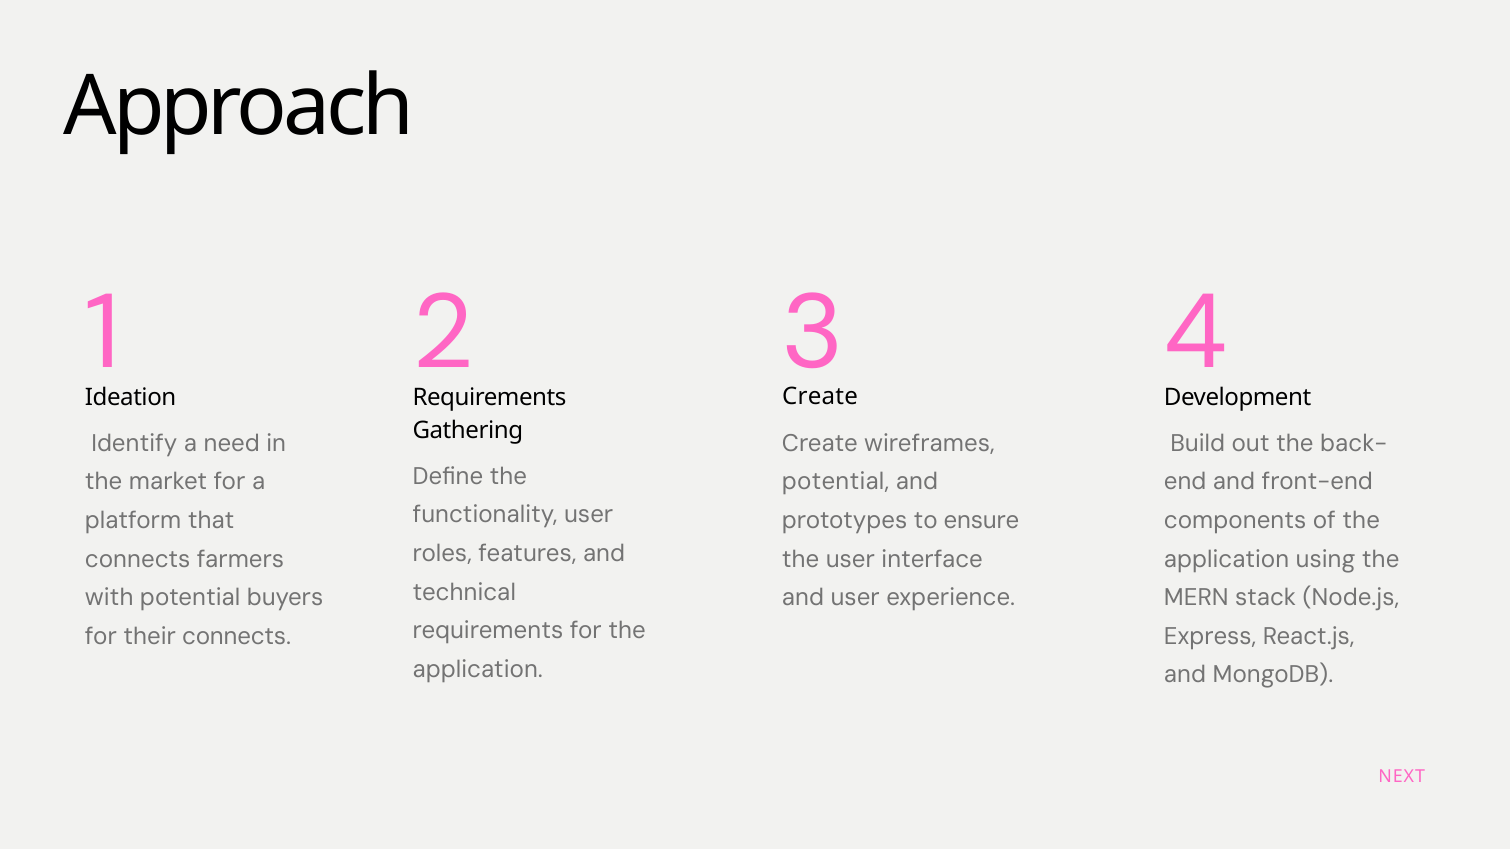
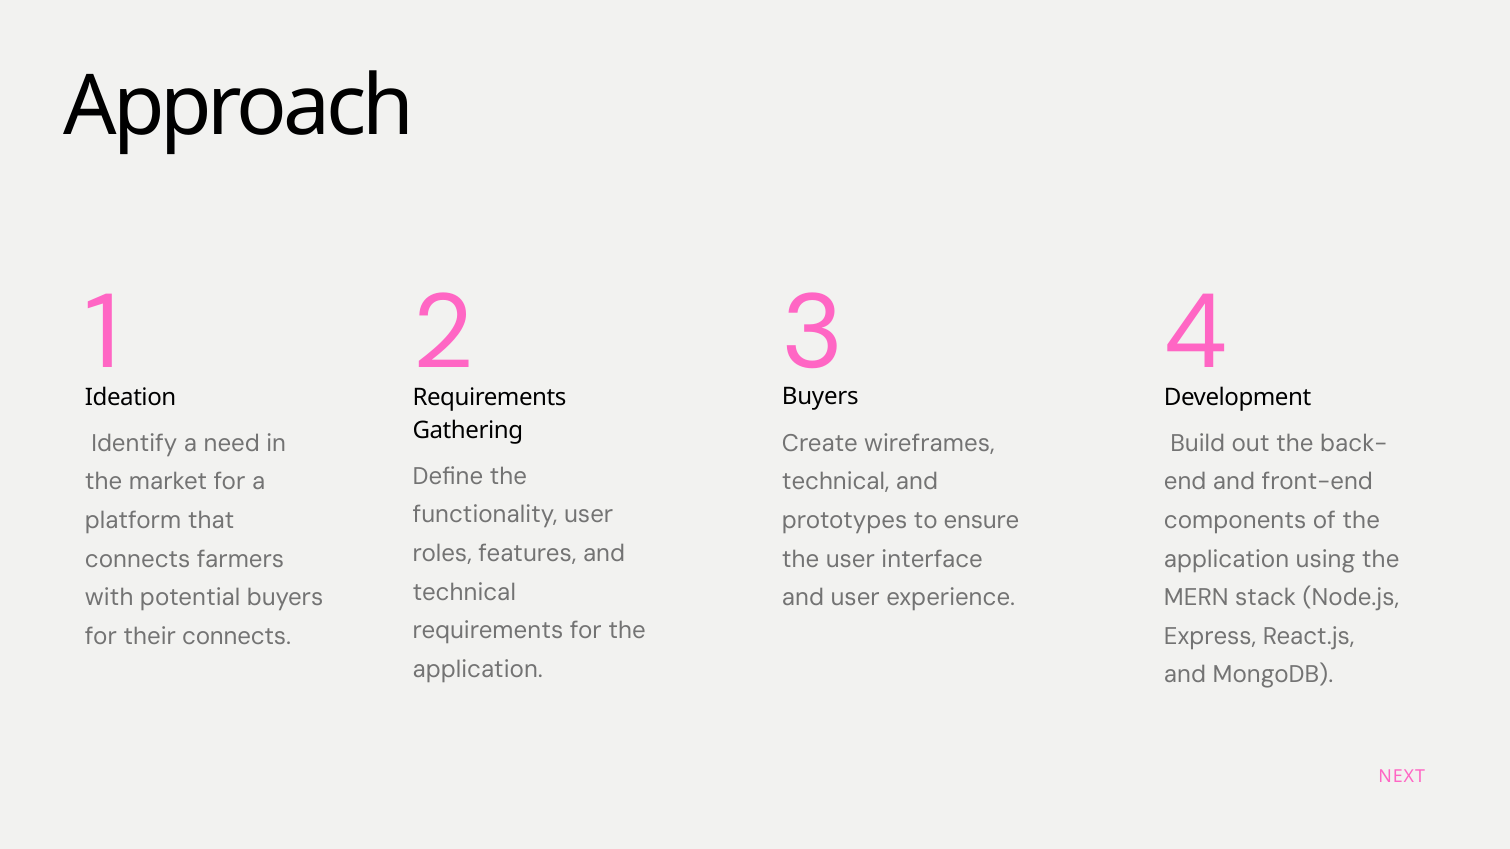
Create: Create -> Buyers (820, 397)
potential: potential -> technical (836, 482)
